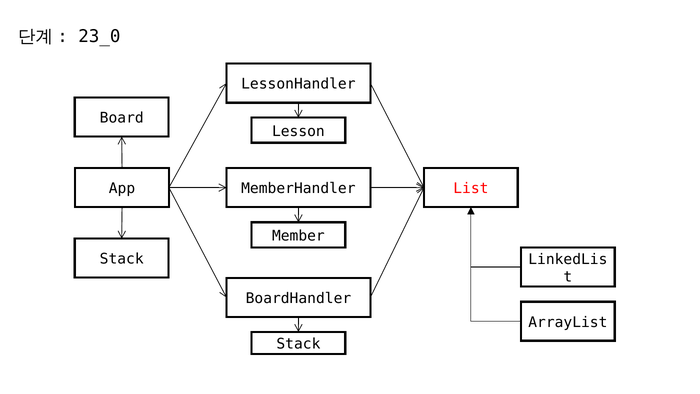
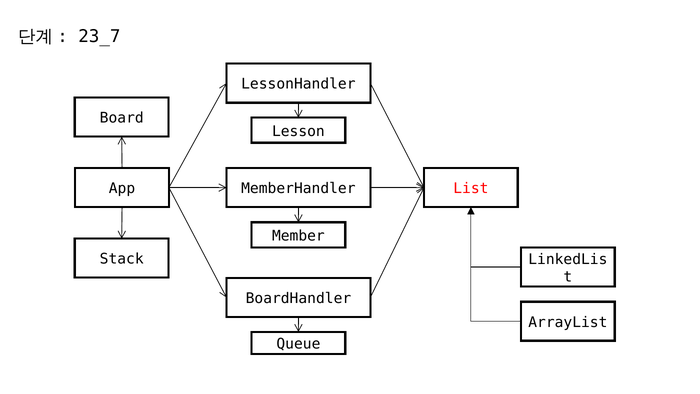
23_0: 23_0 -> 23_7 (99, 37)
Stack: Stack -> Queue (298, 344)
